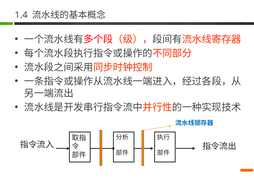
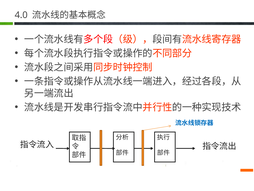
1.4: 1.4 -> 4.0 (21, 15)
